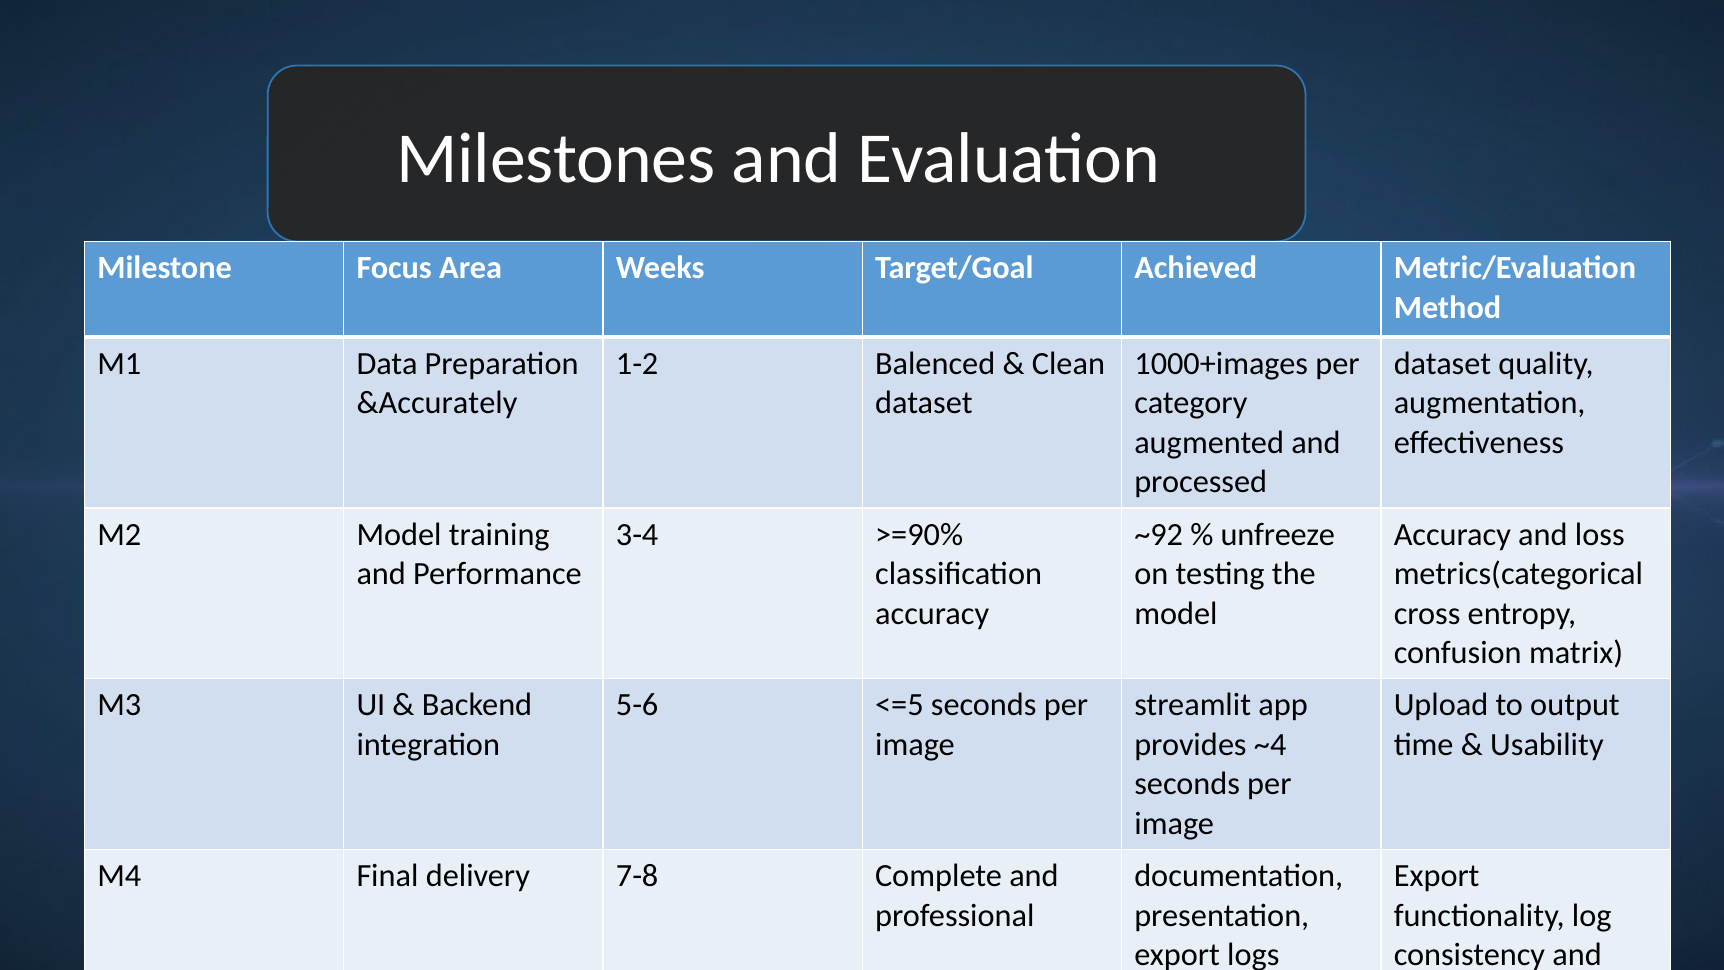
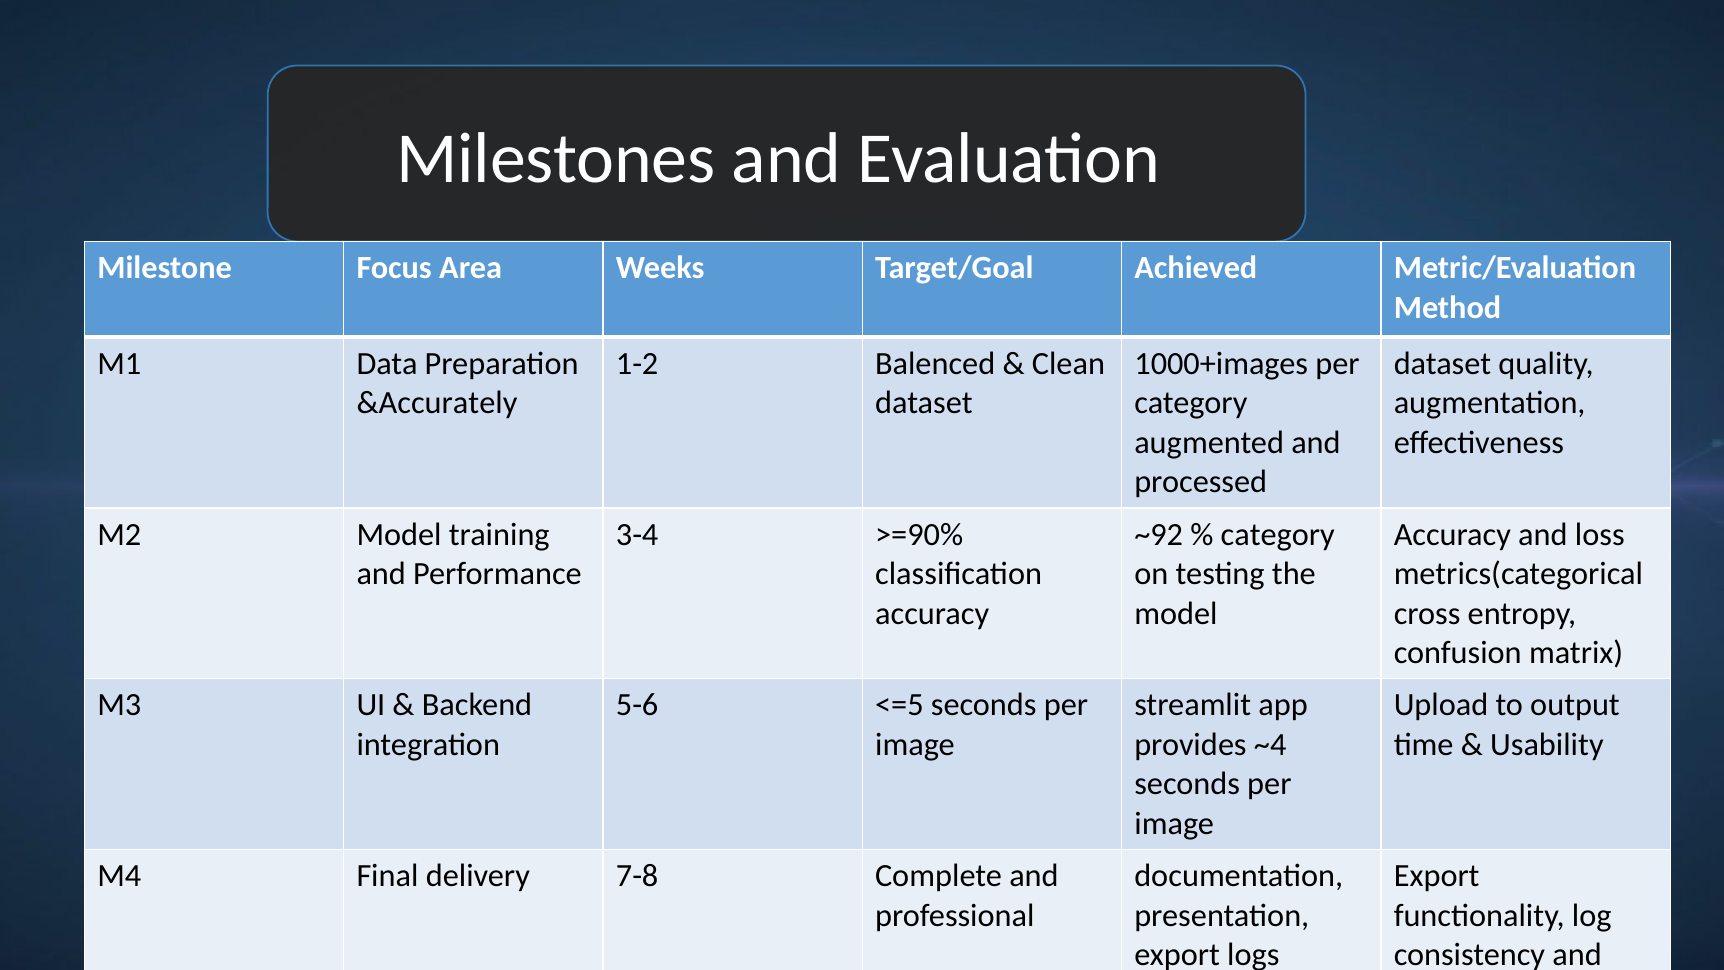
unfreeze: unfreeze -> category (1278, 534)
